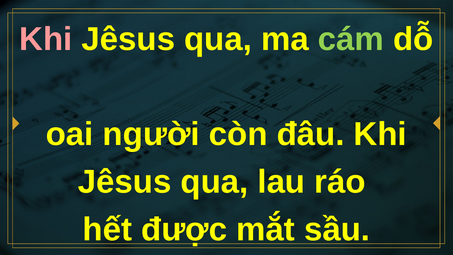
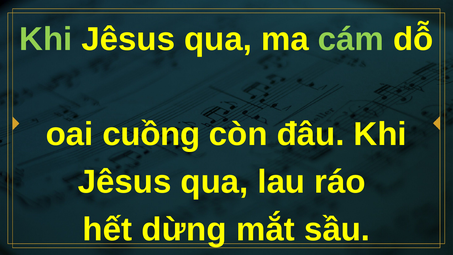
Khi colour: pink -> light green (46, 39)
người: người -> cuồng (151, 134)
được: được -> dừng (184, 229)
